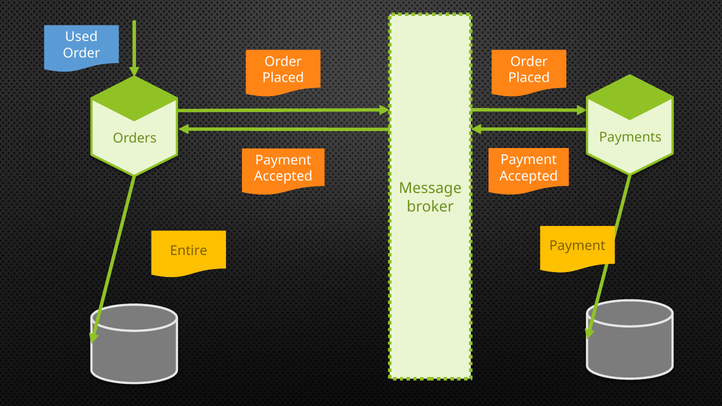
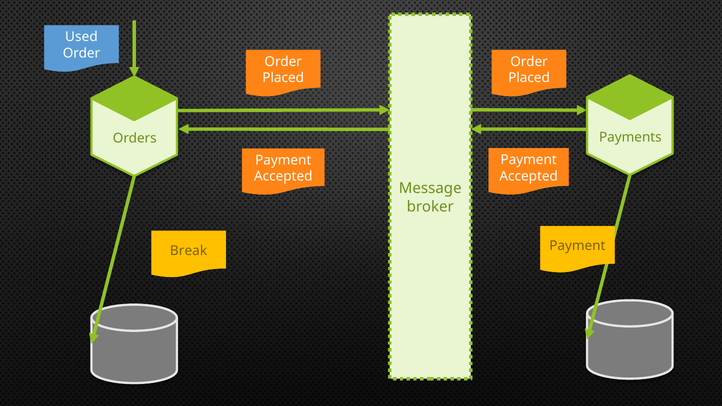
Entire: Entire -> Break (189, 251)
